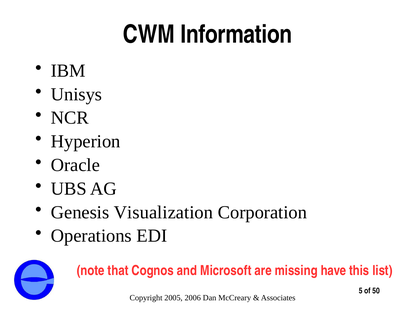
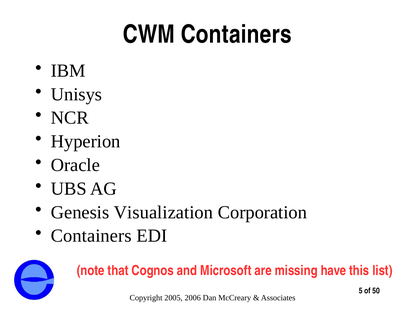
CWM Information: Information -> Containers (236, 35)
Operations: Operations -> Containers (91, 236)
